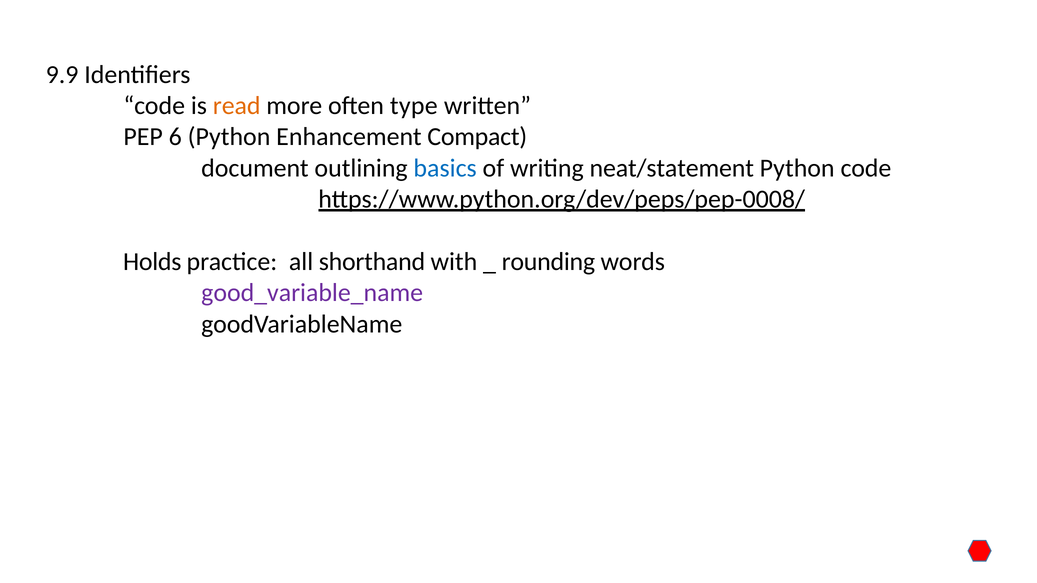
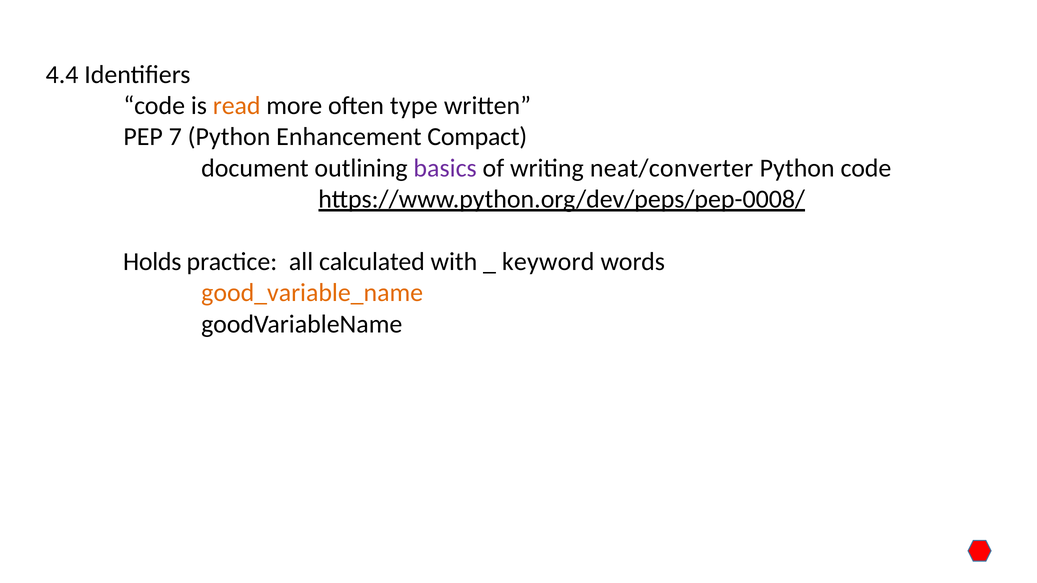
9.9: 9.9 -> 4.4 (62, 75)
6: 6 -> 7 (175, 137)
basics colour: blue -> purple (445, 168)
neat/statement: neat/statement -> neat/converter (672, 168)
shorthand: shorthand -> calculated (372, 262)
rounding: rounding -> keyword (548, 262)
good_variable_name colour: purple -> orange (312, 293)
